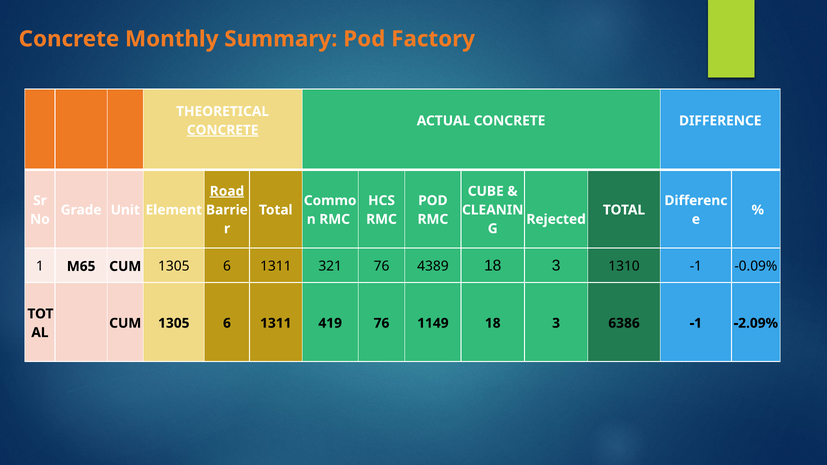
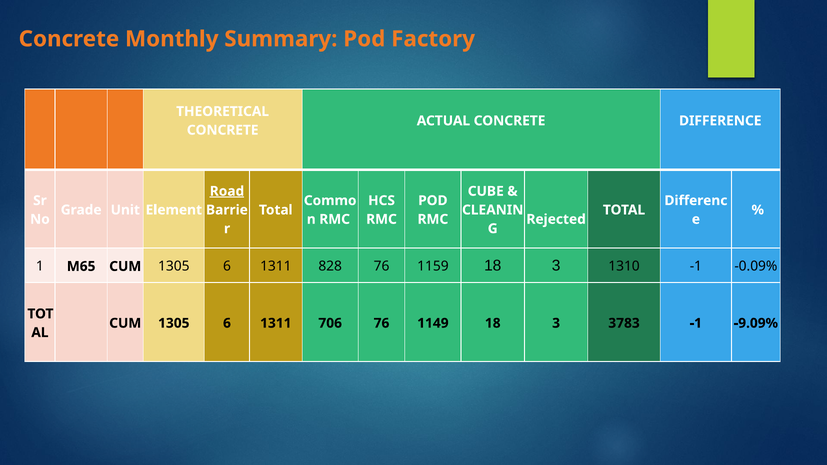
CONCRETE underline: present -> none (223, 130)
321: 321 -> 828 (330, 266)
4389: 4389 -> 1159 (433, 266)
419: 419 -> 706 (330, 323)
6386: 6386 -> 3783 (624, 323)
-2.09%: -2.09% -> -9.09% (756, 323)
